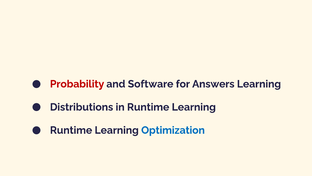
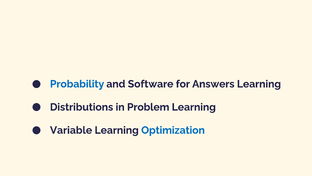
Probability colour: red -> blue (77, 84)
in Runtime: Runtime -> Problem (148, 107)
Runtime: Runtime -> Variable (71, 130)
